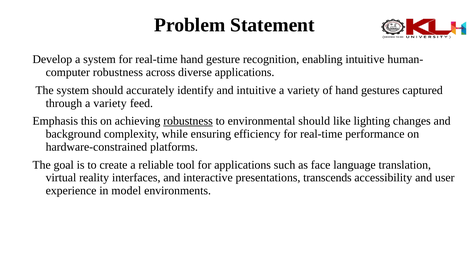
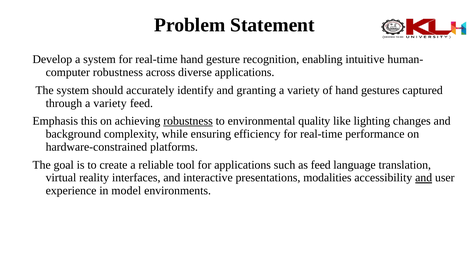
and intuitive: intuitive -> granting (256, 90)
environmental should: should -> quality (314, 121)
as face: face -> feed (321, 165)
transcends: transcends -> modalities (327, 178)
and underline: none -> present (424, 178)
